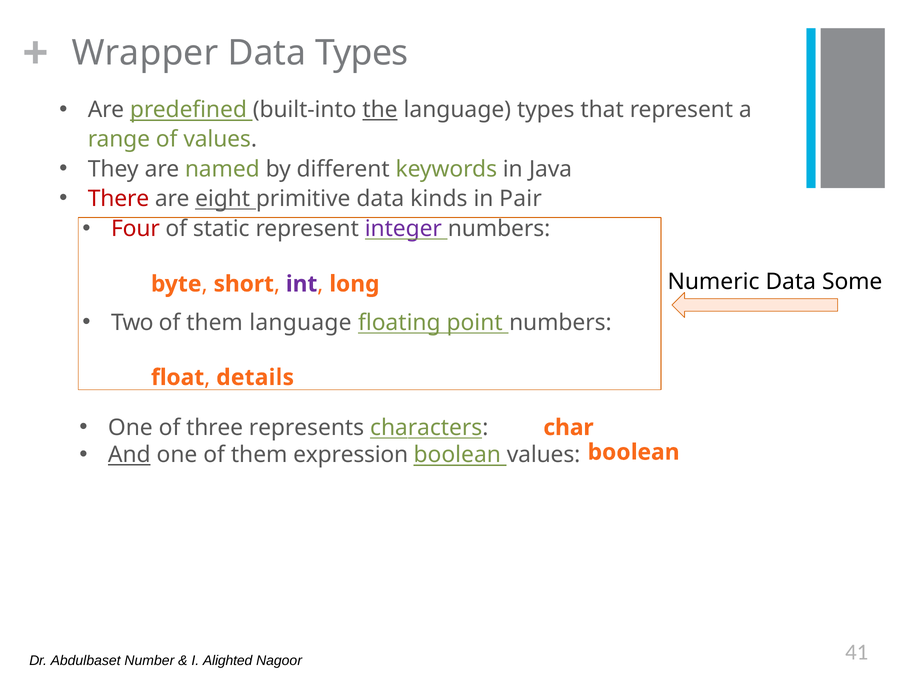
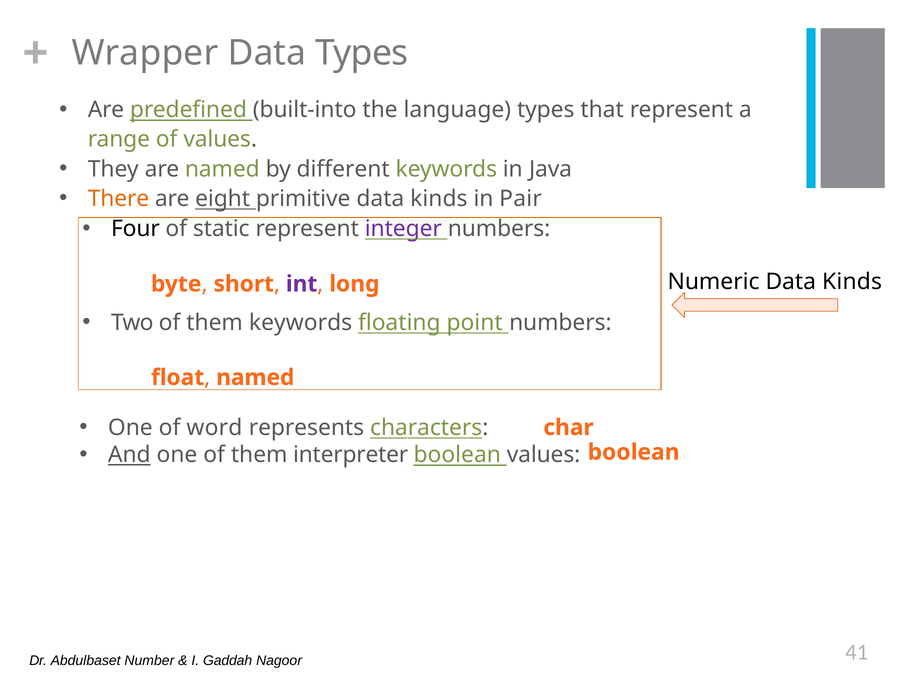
the underline: present -> none (380, 110)
There colour: red -> orange (119, 199)
Four colour: red -> black (135, 229)
Numeric Data Some: Some -> Kinds (852, 282)
them language: language -> keywords (301, 323)
details: details -> named (255, 378)
three: three -> word (214, 428)
expression: expression -> interpreter (351, 455)
Alighted: Alighted -> Gaddah (228, 661)
